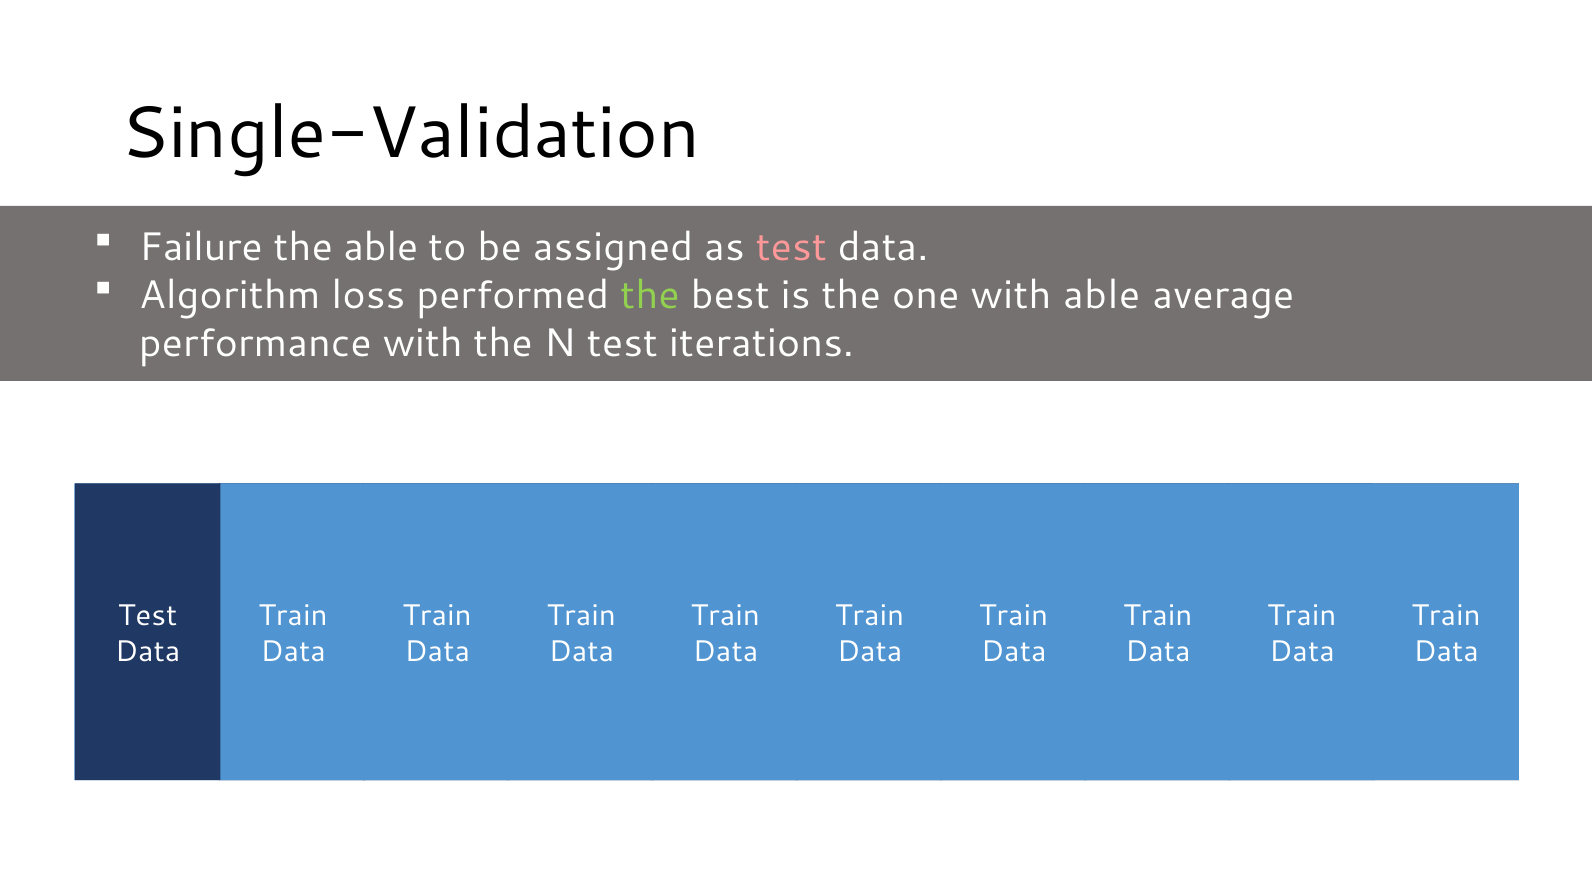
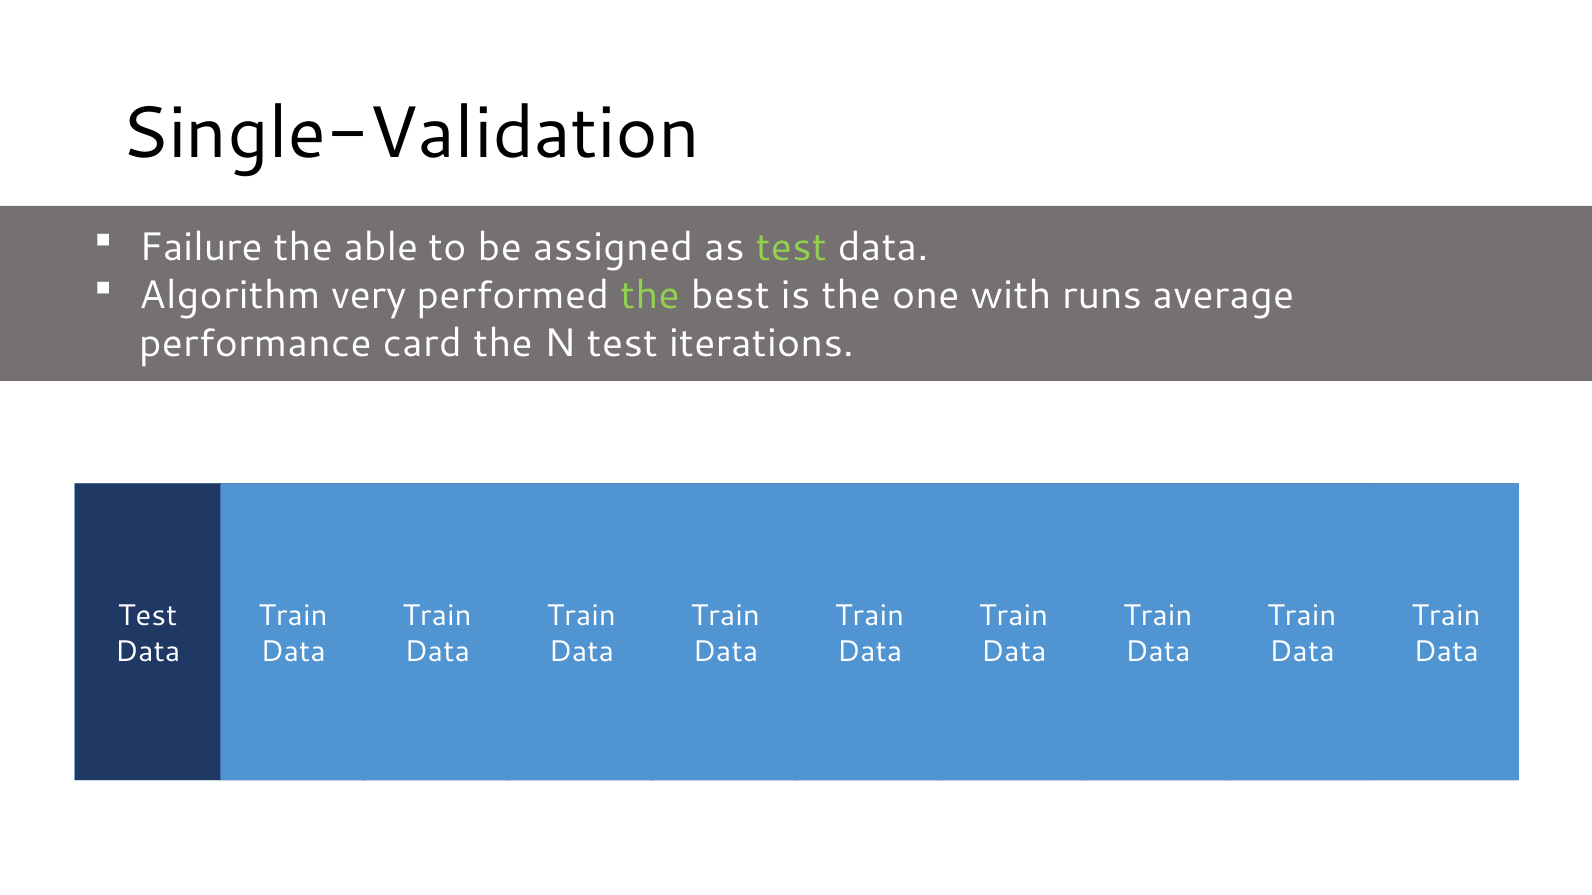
test colour: pink -> light green (791, 248)
loss: loss -> very (369, 296)
with able: able -> runs (1102, 296)
performance with: with -> card (422, 343)
